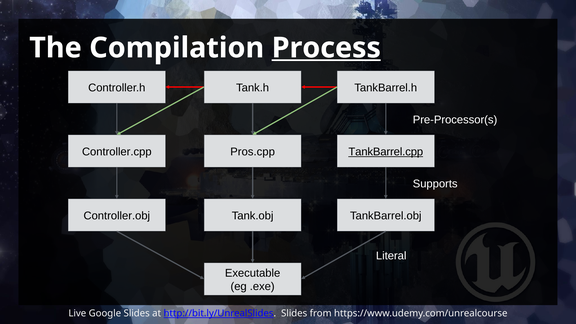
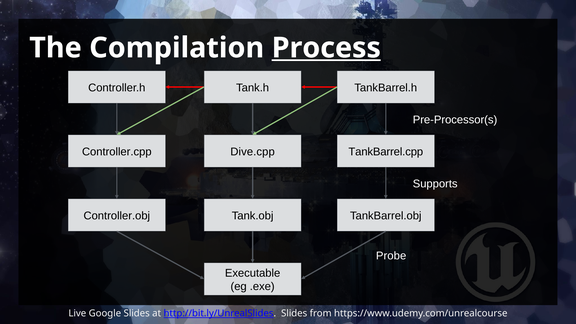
Pros.cpp: Pros.cpp -> Dive.cpp (253, 152)
TankBarrel.cpp underline: present -> none (386, 152)
Literal: Literal -> Probe (391, 256)
